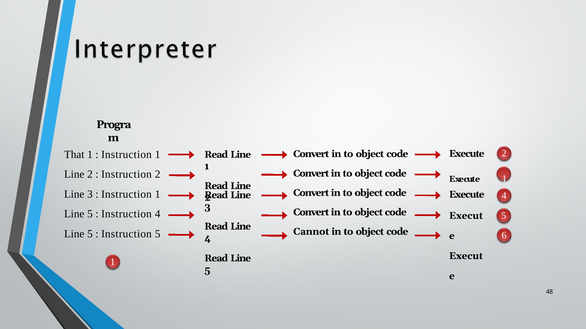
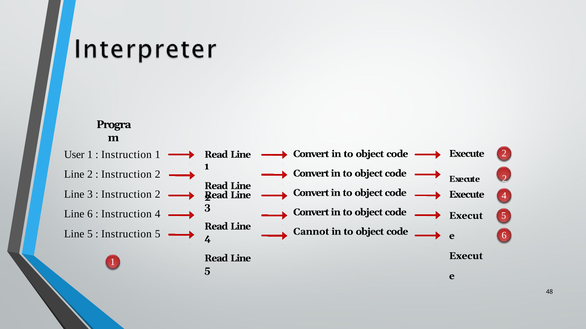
That: That -> User (74, 155)
Execute 1: 1 -> 2 (504, 179)
1: 1 -> 2 (158, 194)
5: 5 -> 6 (90, 214)
